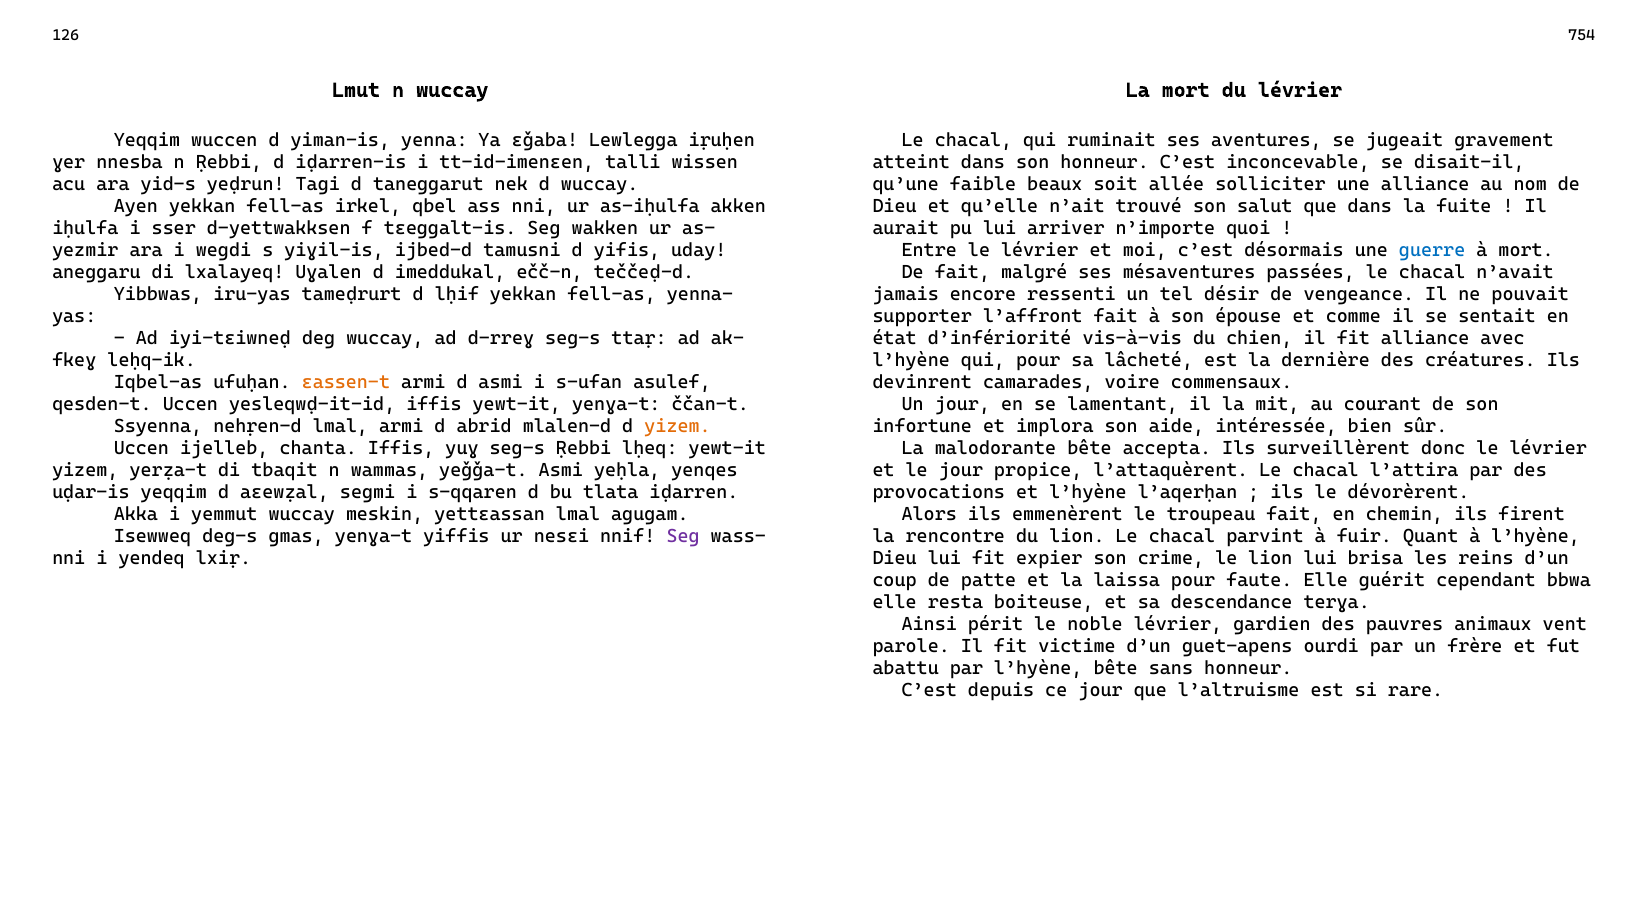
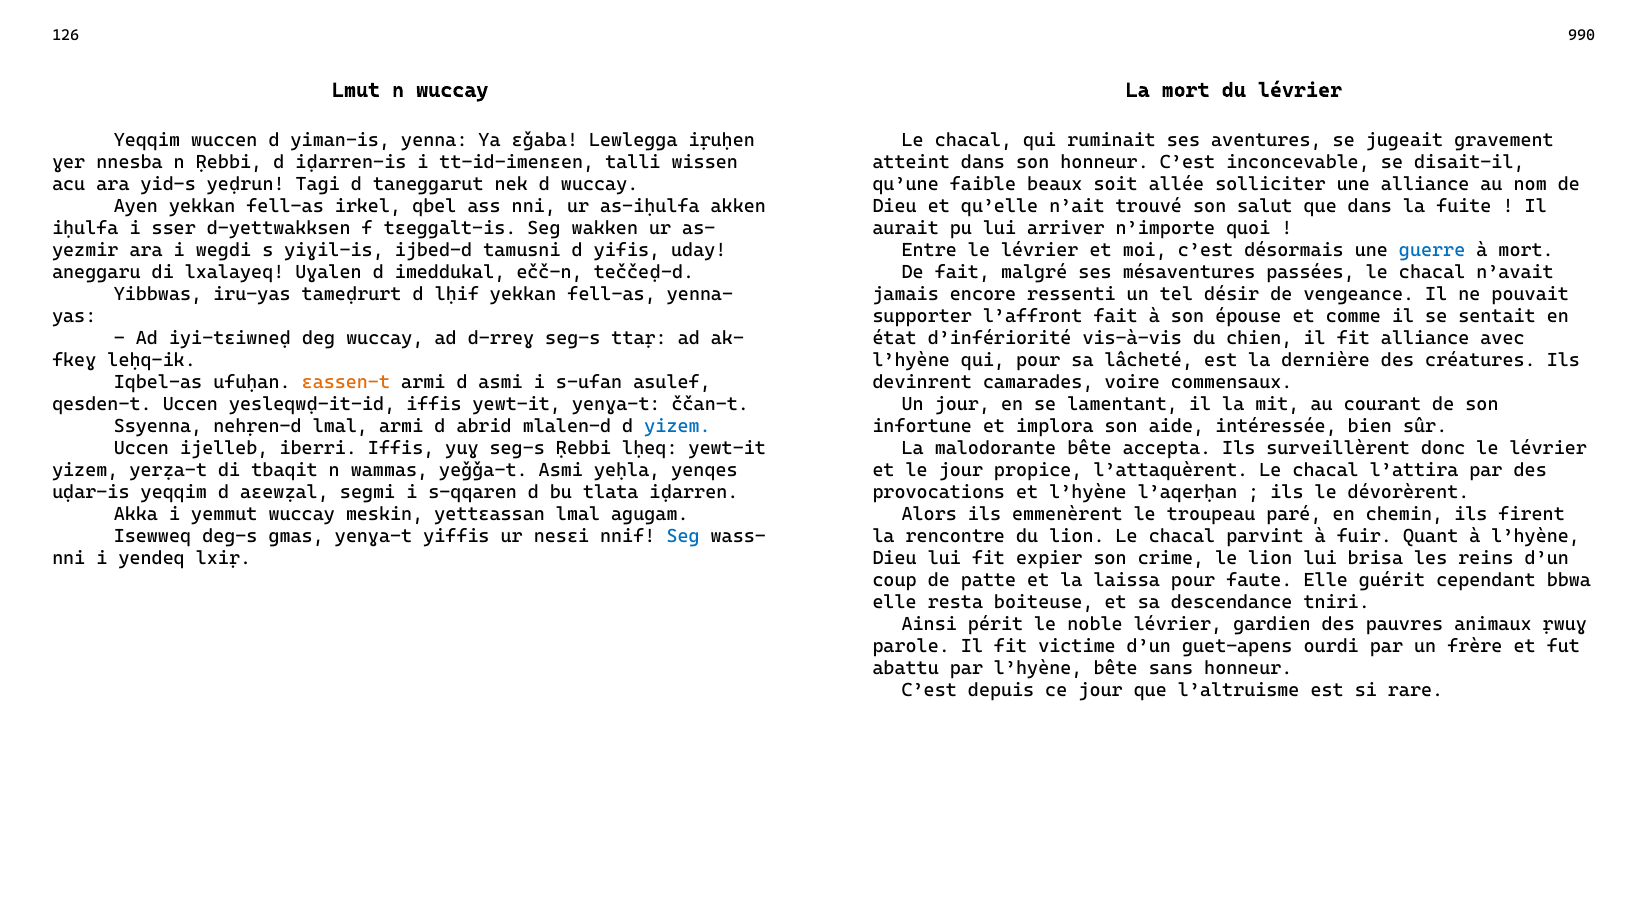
754: 754 -> 990 (1582, 35)
yizem colour: orange -> blue (678, 426)
chanta: chanta -> iberri (318, 448)
troupeau fait: fait -> paré (1294, 514)
Seg colour: purple -> blue (683, 536)
terɣa: terɣa -> tniri (1337, 602)
vent: vent -> ṛwuɣ (1565, 624)
